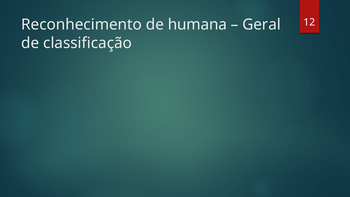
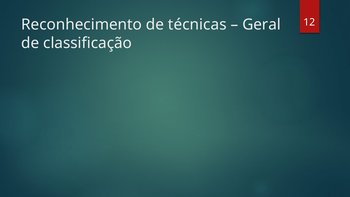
humana: humana -> técnicas (197, 25)
